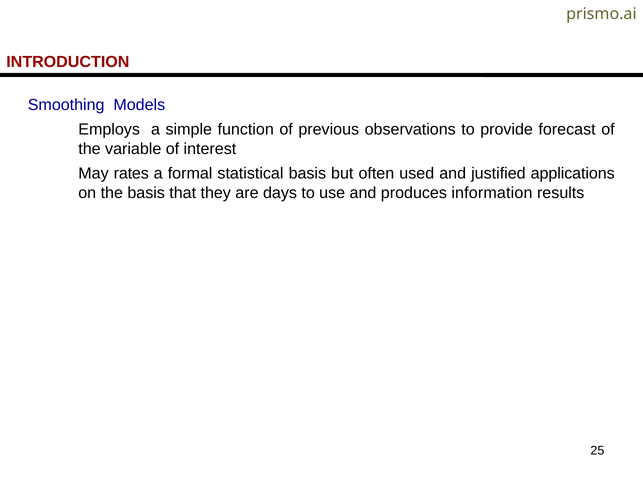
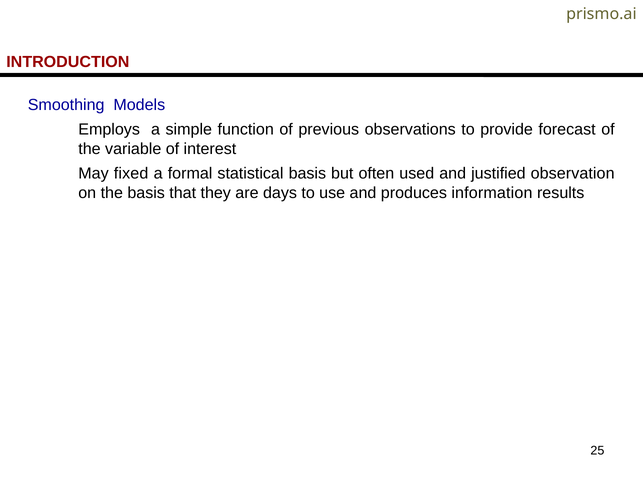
rates: rates -> fixed (131, 174)
applications: applications -> observation (573, 174)
